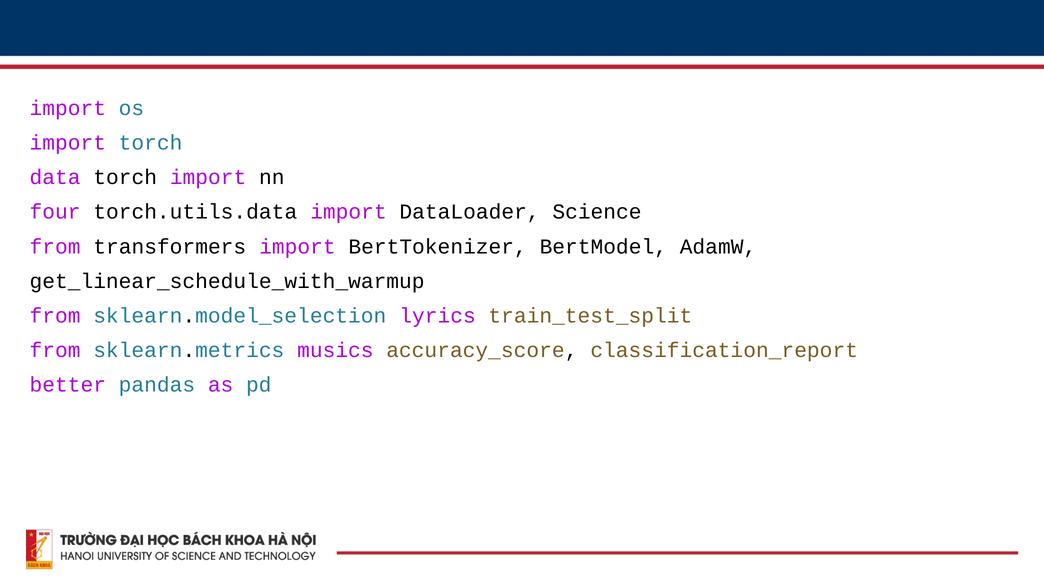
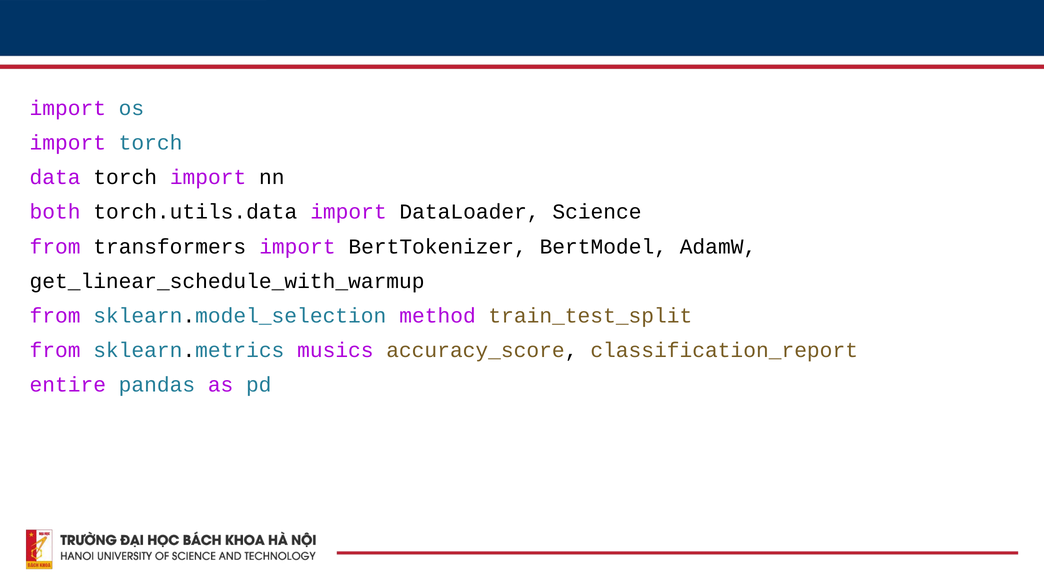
four: four -> both (55, 212)
lyrics: lyrics -> method (438, 316)
better: better -> entire (68, 385)
